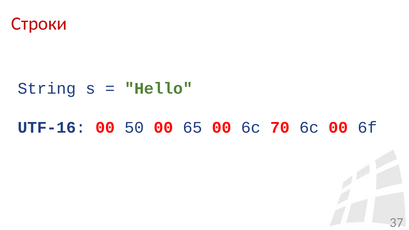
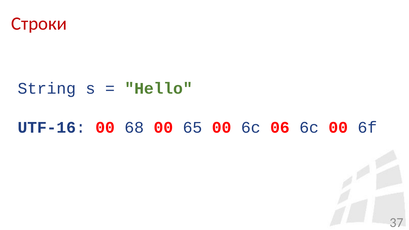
50: 50 -> 68 (134, 127)
70: 70 -> 06 (280, 127)
